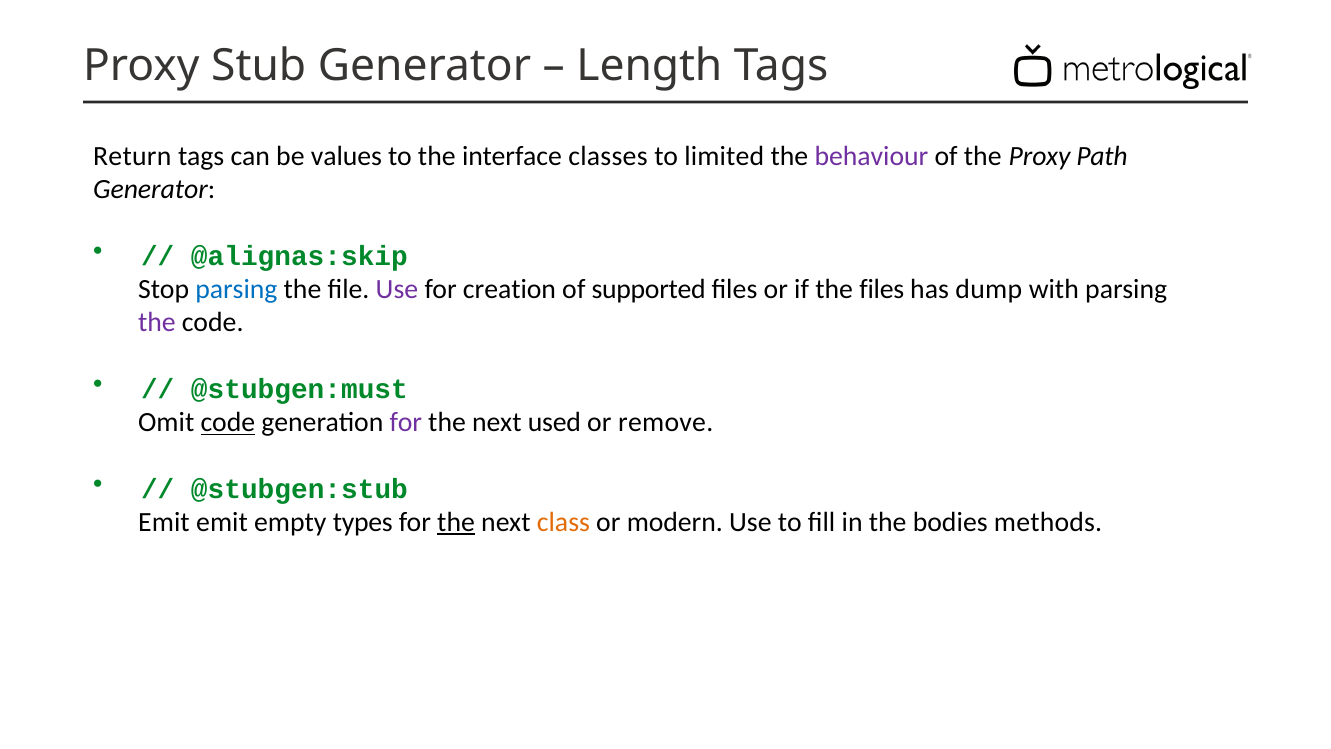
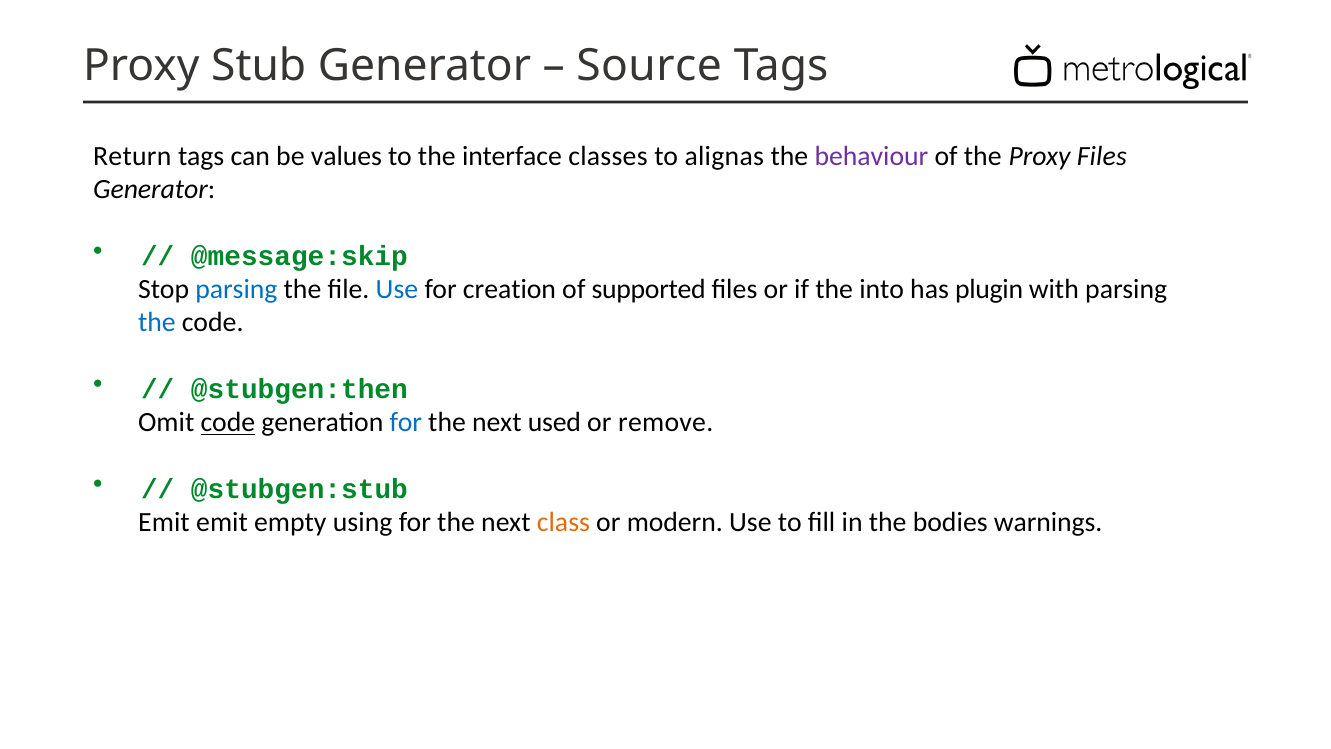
Length: Length -> Source (649, 66)
limited: limited -> alignas (724, 156)
Proxy Path: Path -> Files (1102, 156)
@alignas:skip: @alignas:skip -> @message:skip (299, 256)
Use colour: purple -> blue (397, 289)
the files: files -> into (882, 289)
dump: dump -> plugin (989, 289)
the colour: purple -> blue (157, 322)
@stubgen:must: @stubgen:must -> @stubgen:then (299, 389)
for colour: purple -> blue (406, 422)
types: types -> using (363, 522)
the underline: present -> none (456, 522)
methods: methods -> warnings (1048, 522)
